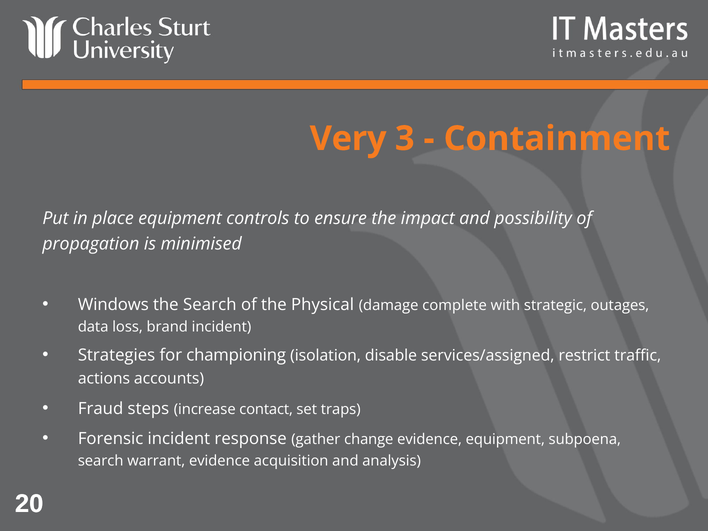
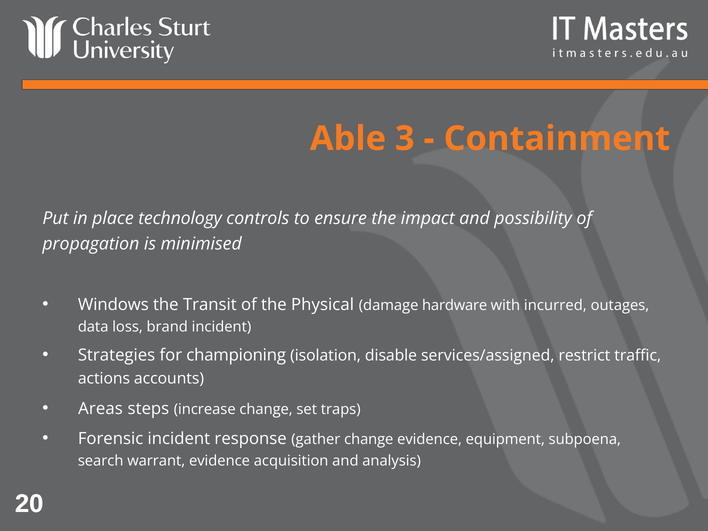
Very: Very -> Able (348, 139)
place equipment: equipment -> technology (180, 218)
the Search: Search -> Transit (210, 305)
complete: complete -> hardware (455, 305)
strategic: strategic -> incurred (555, 305)
Fraud: Fraud -> Areas (100, 409)
increase contact: contact -> change (266, 410)
